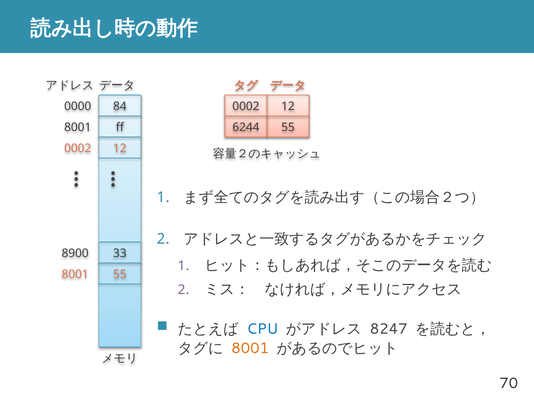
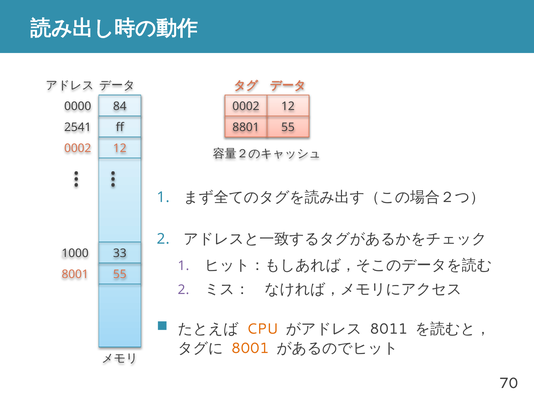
8001: 8001 -> 2541 (78, 127)
6244: 6244 -> 8801 (246, 127)
8900: 8900 -> 1000 (75, 254)
CPU colour: blue -> orange (262, 329)
8247: 8247 -> 8011 (389, 329)
